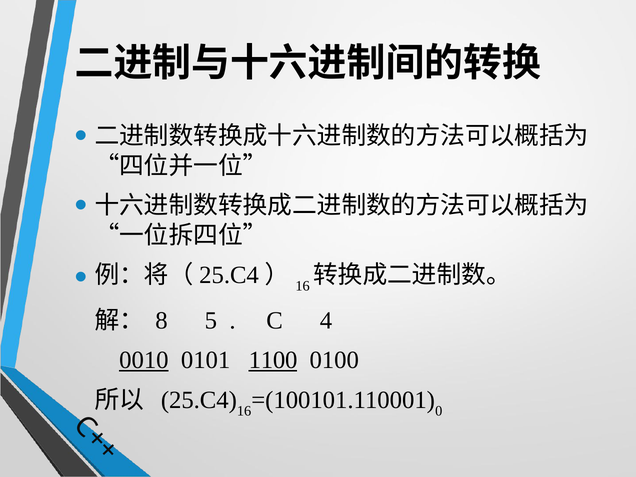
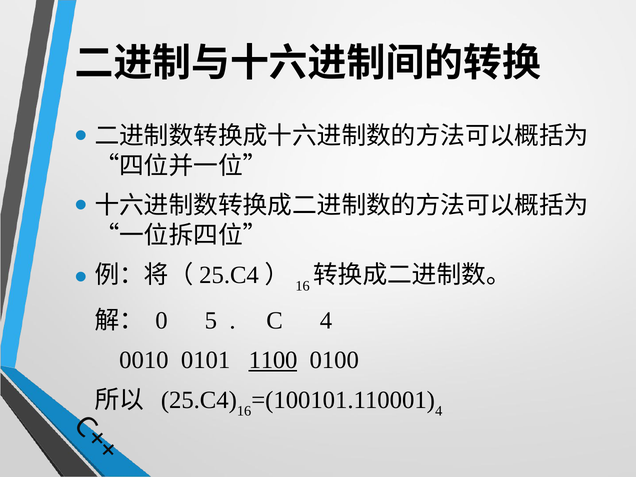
8: 8 -> 0 (162, 320)
0010 underline: present -> none (144, 360)
0: 0 -> 4 (439, 411)
